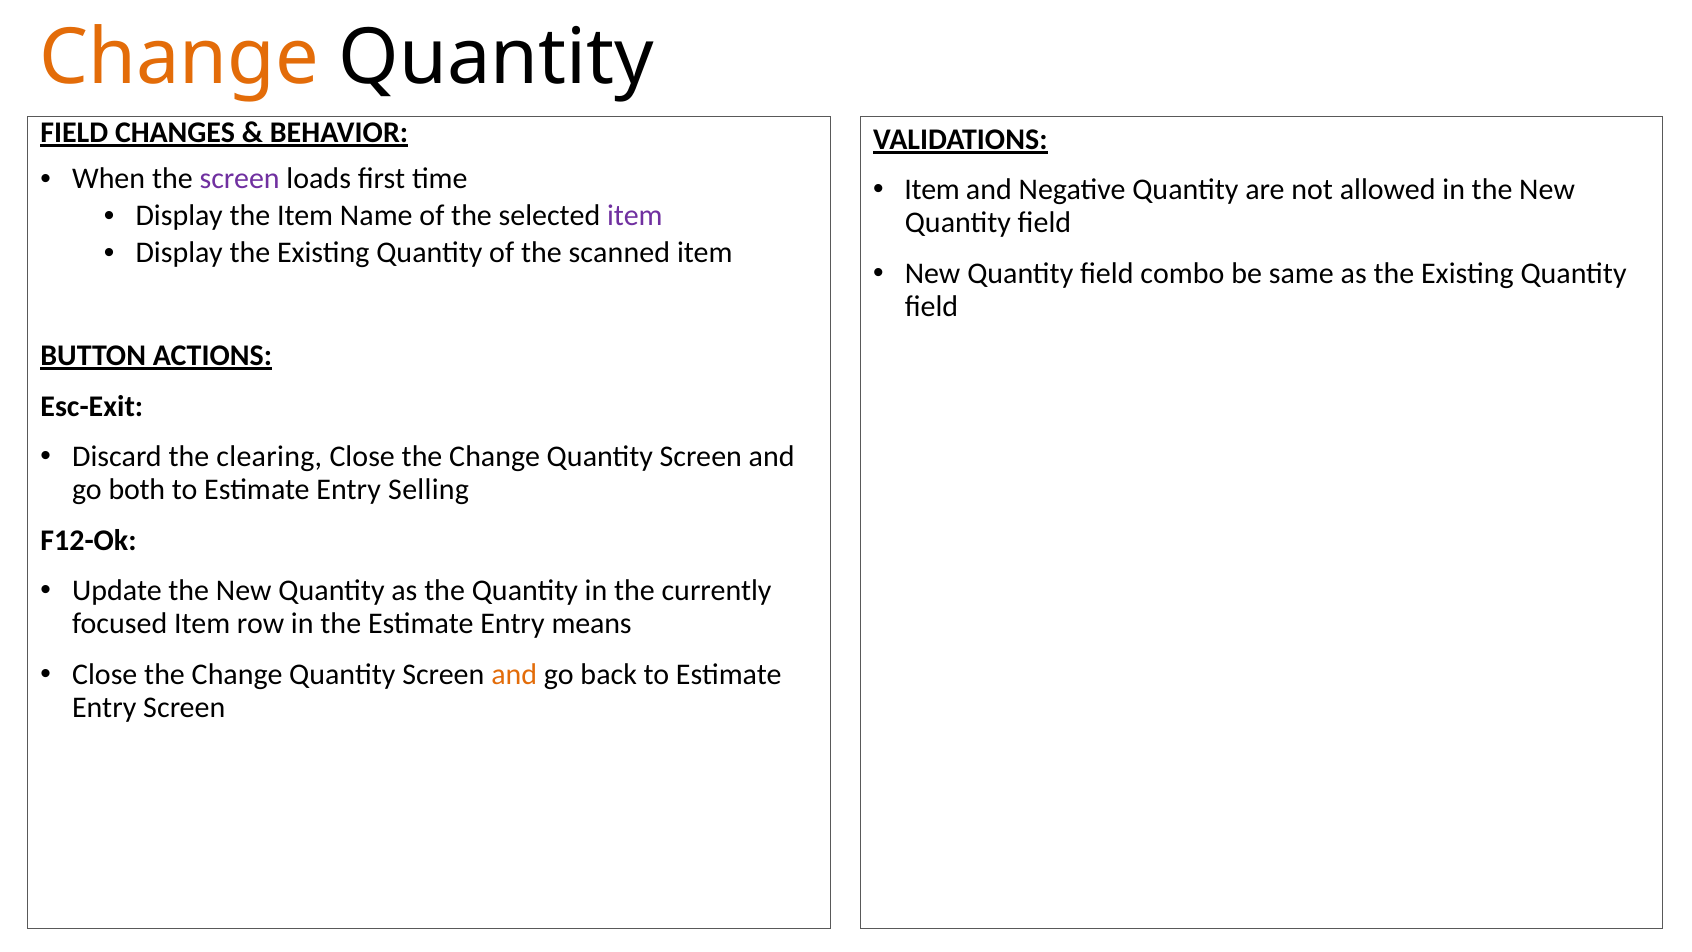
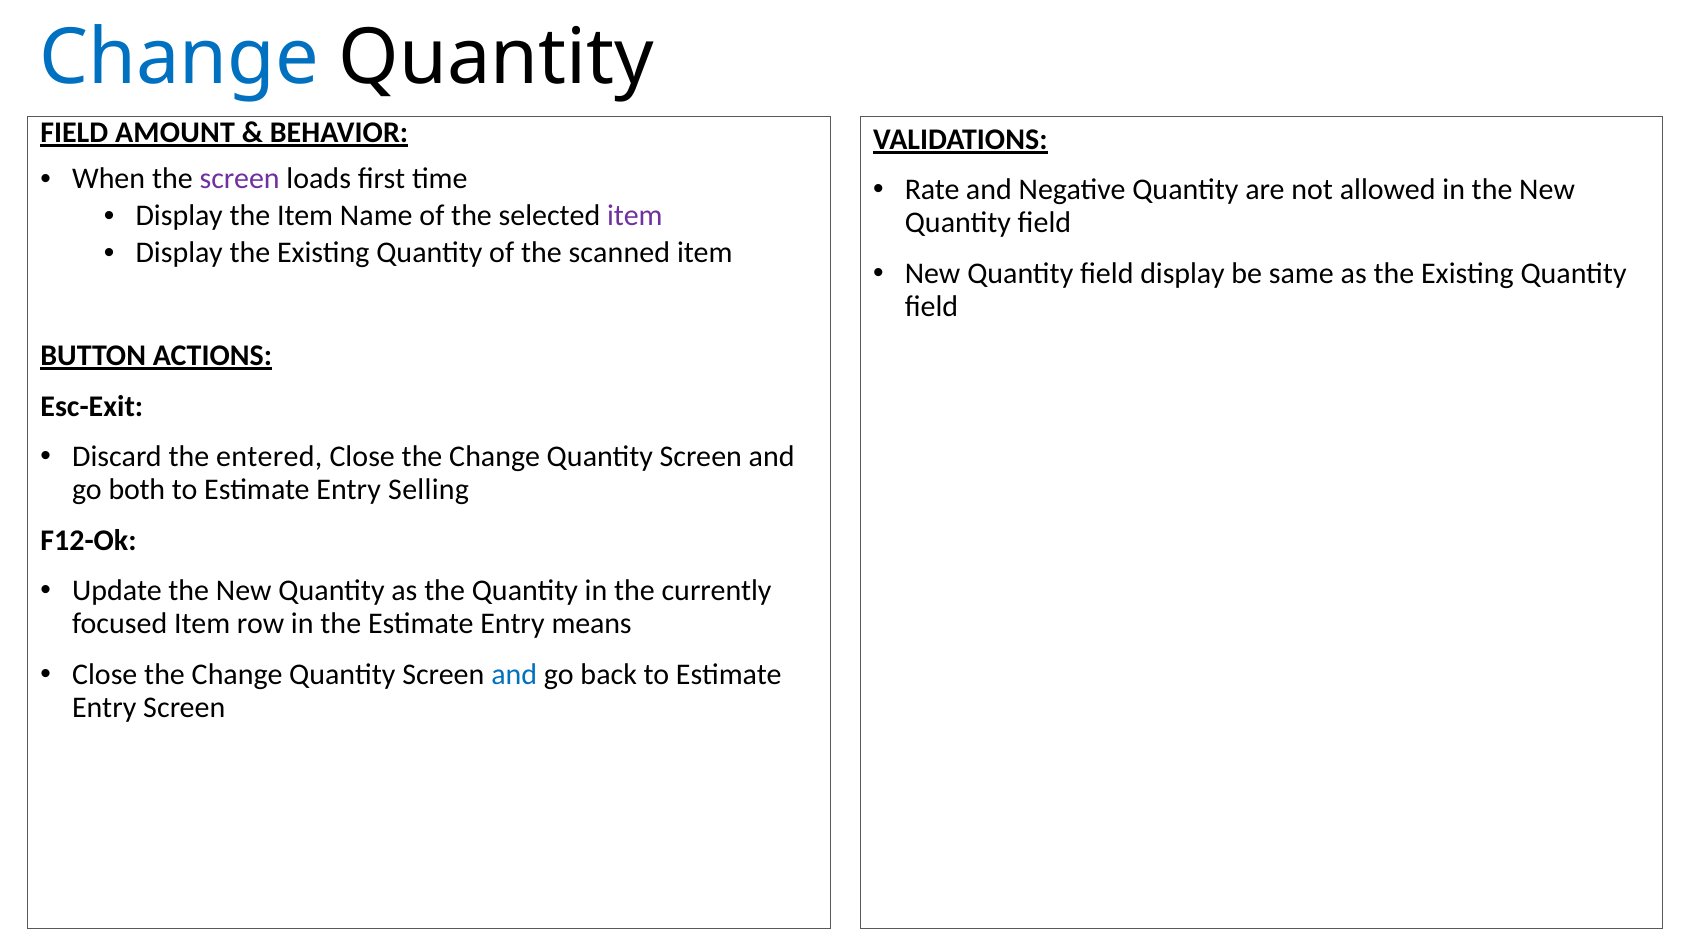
Change colour: orange -> blue (179, 58)
CHANGES: CHANGES -> AMOUNT (175, 133)
Item: Item -> Rate (932, 190)
field combo: combo -> display (1182, 273)
clearing: clearing -> entered (269, 457)
and colour: orange -> blue (514, 674)
